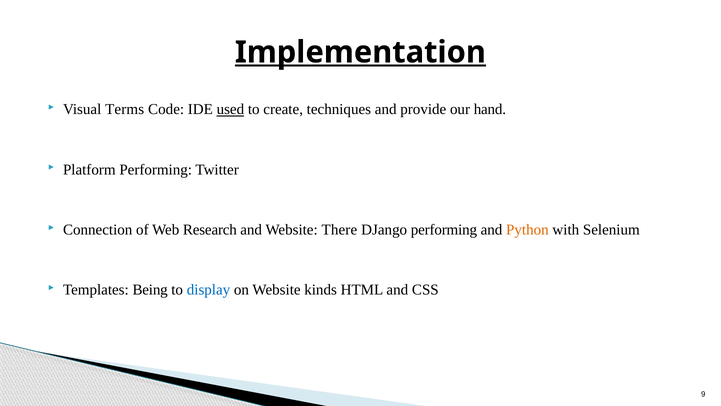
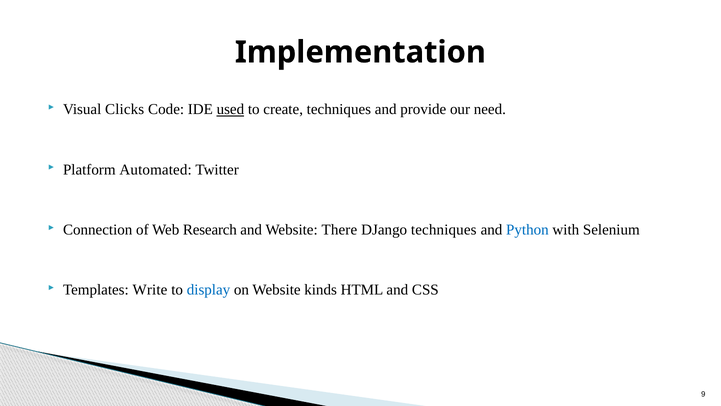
Implementation underline: present -> none (360, 52)
Terms: Terms -> Clicks (125, 109)
hand: hand -> need (490, 109)
Platform Performing: Performing -> Automated (156, 169)
DJango performing: performing -> techniques (444, 230)
Python colour: orange -> blue (527, 230)
Being: Being -> Write (150, 290)
